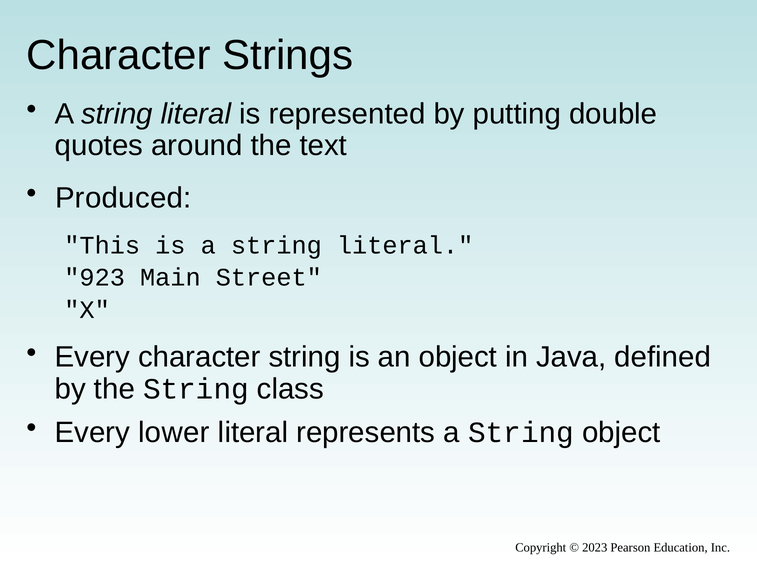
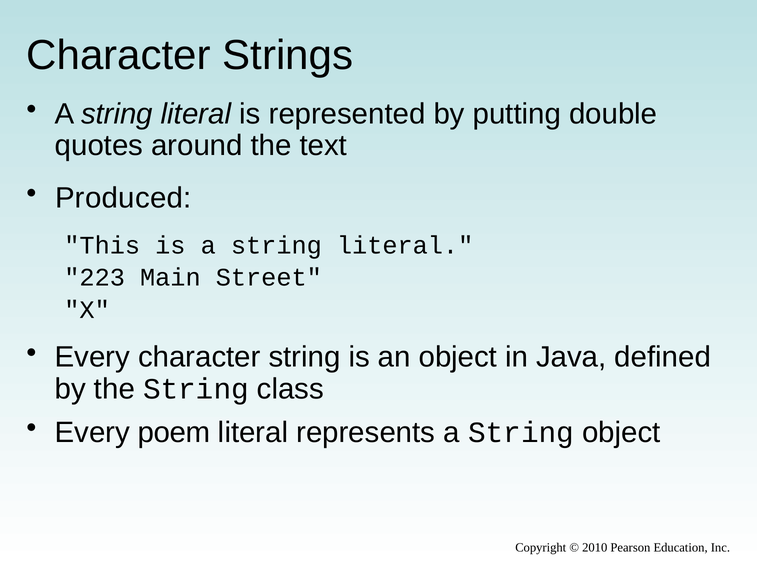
923: 923 -> 223 (95, 278)
lower: lower -> poem (174, 433)
2023: 2023 -> 2010 (595, 548)
